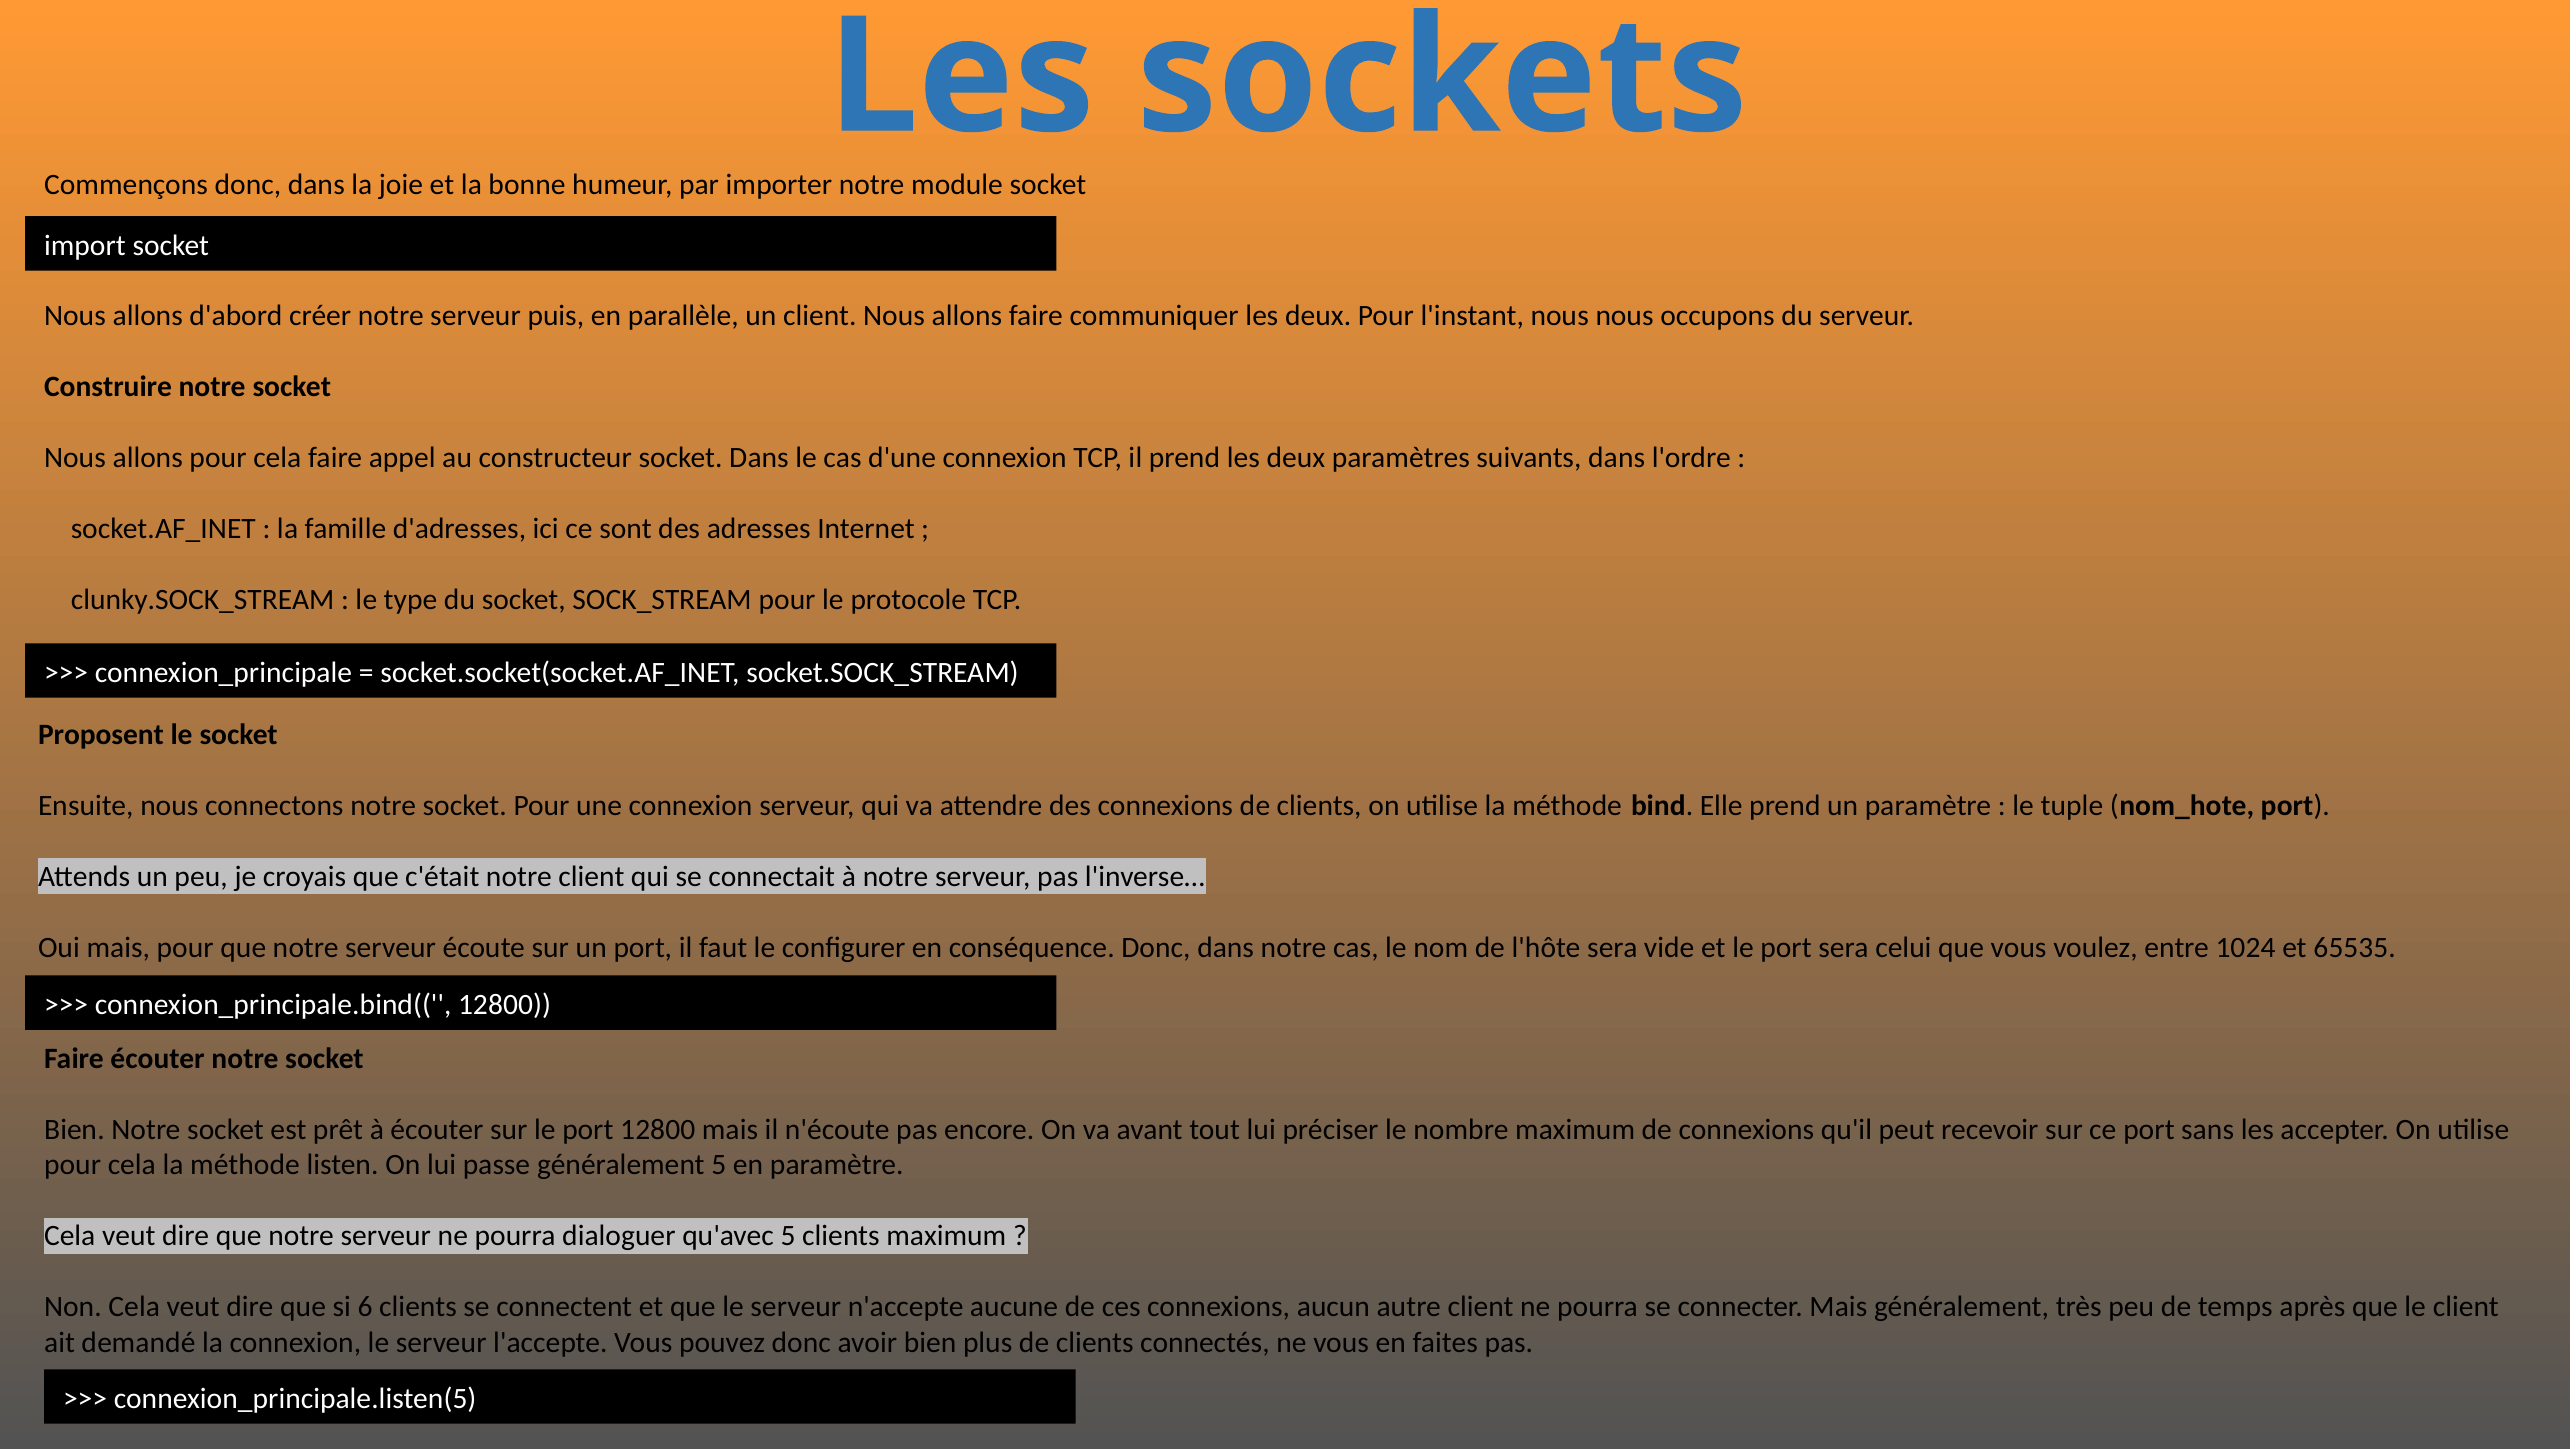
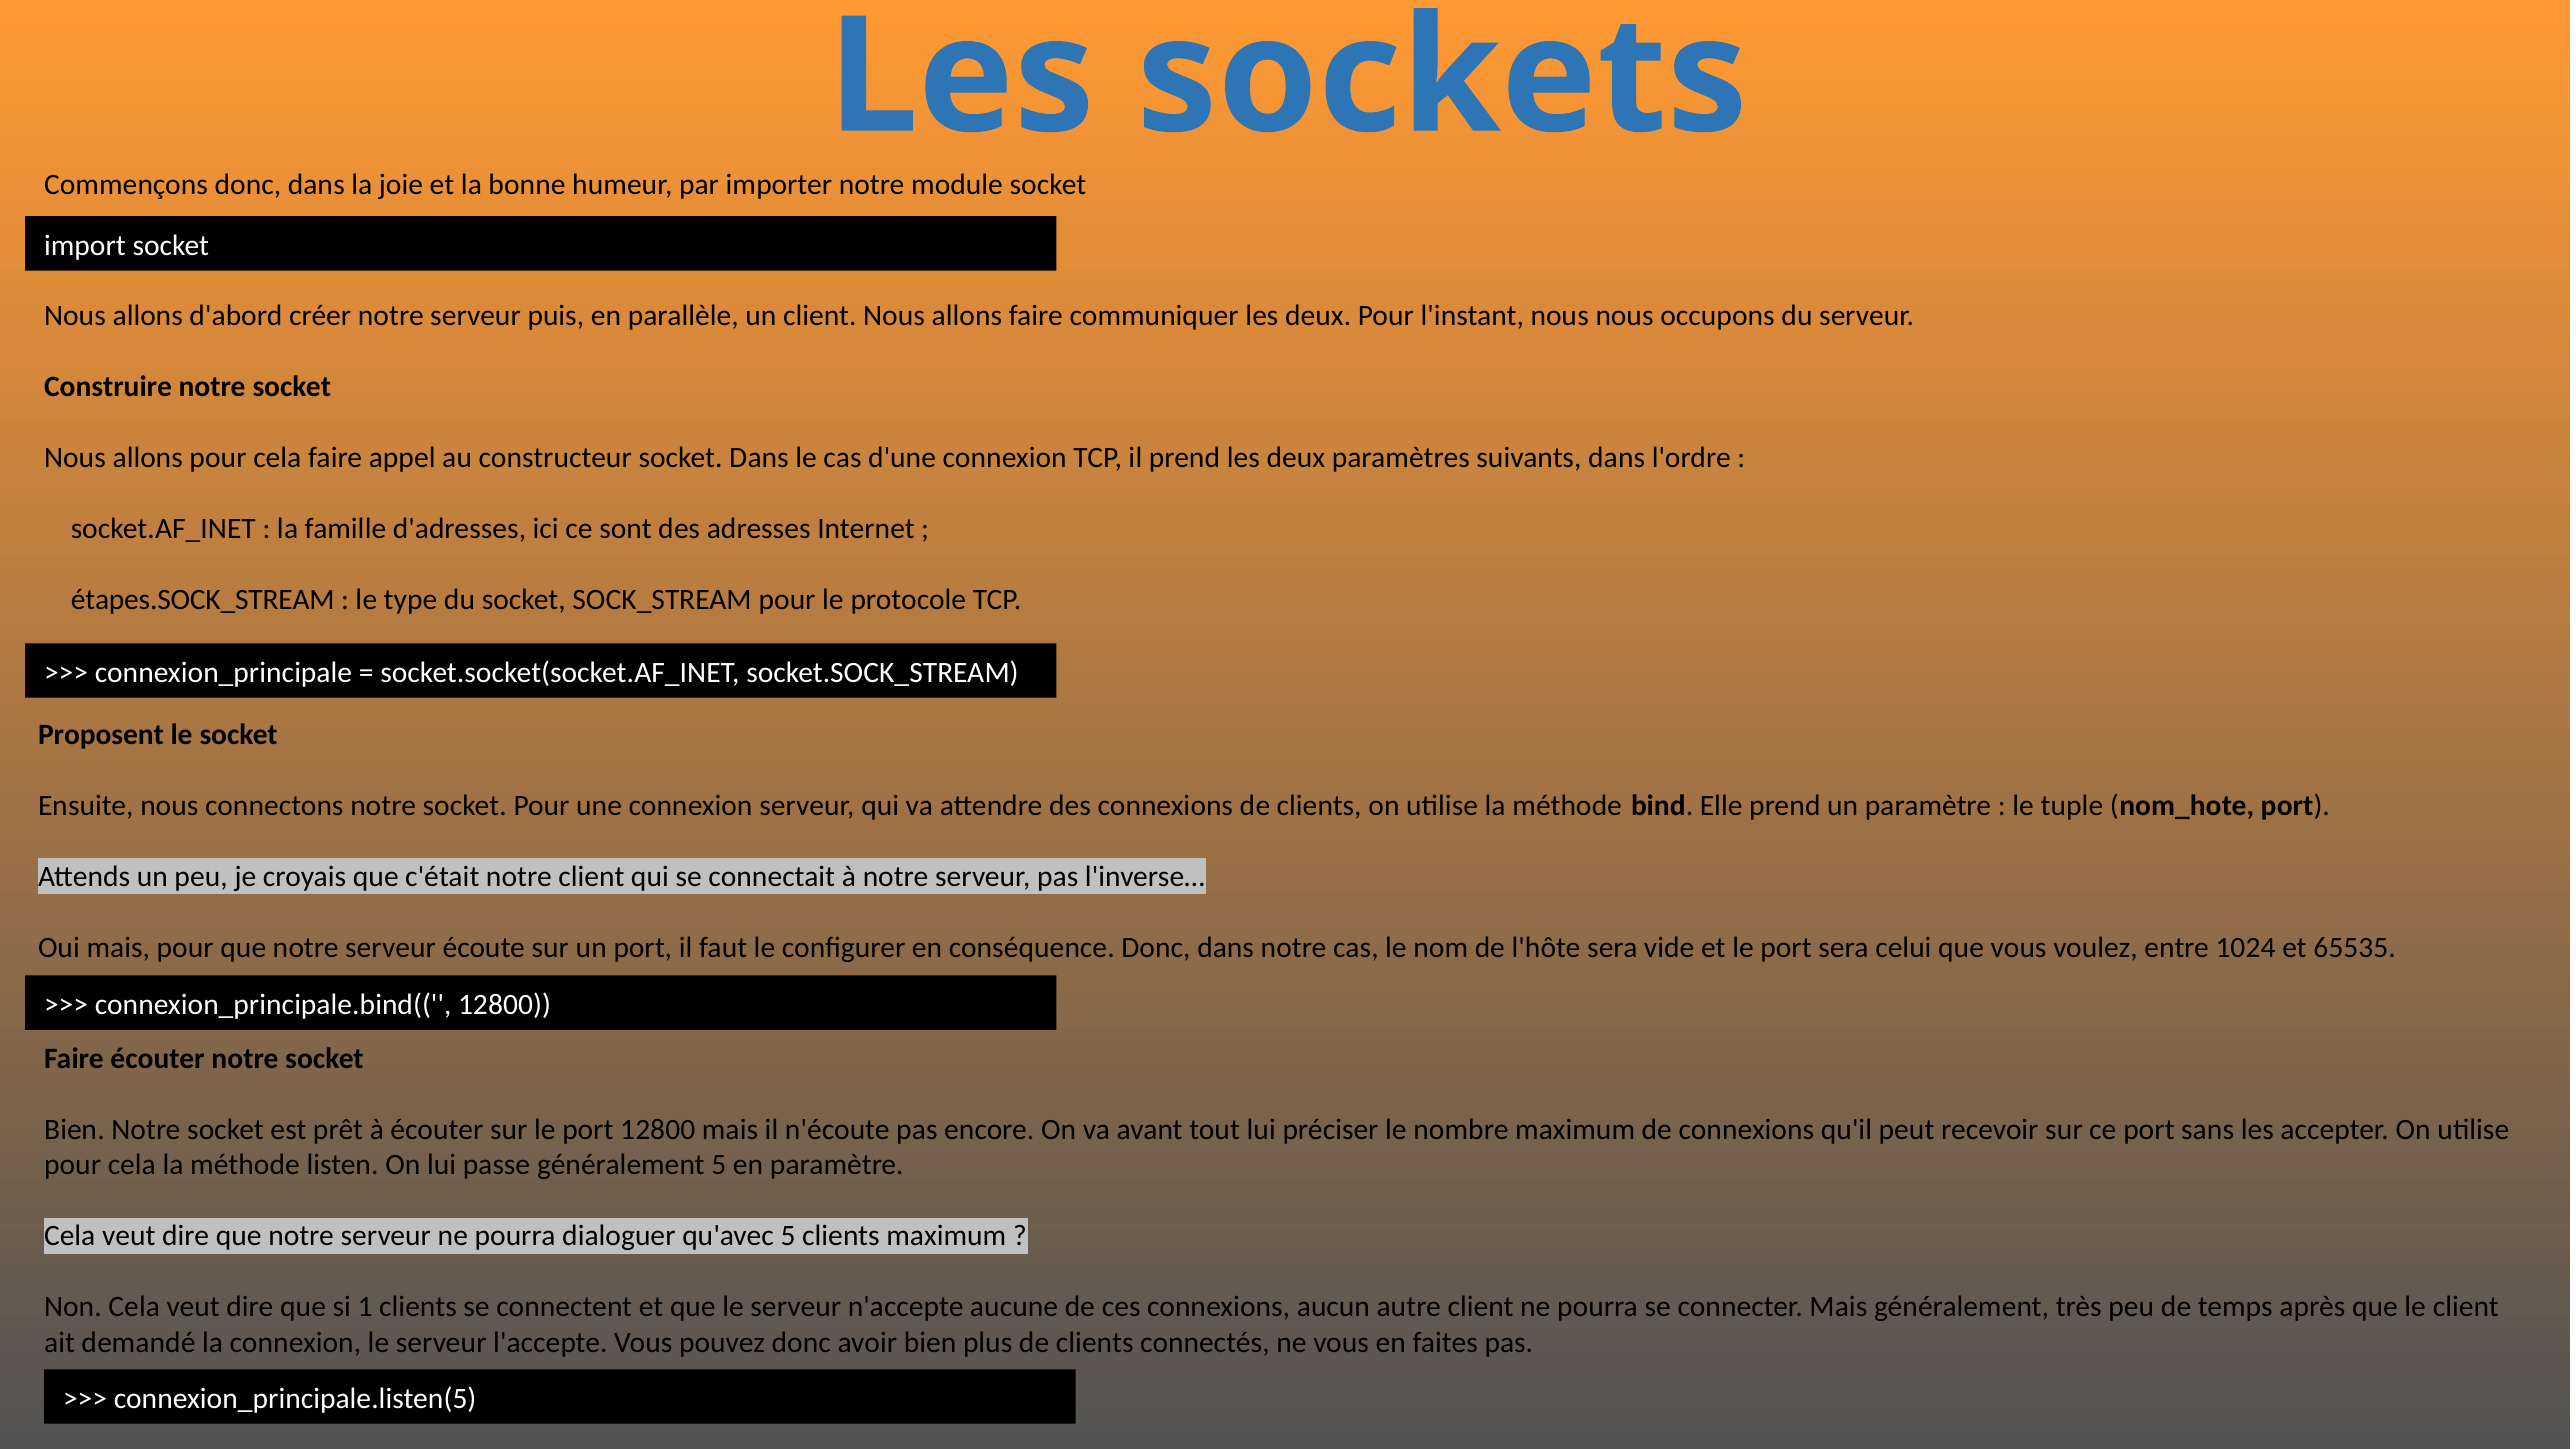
clunky.SOCK_STREAM: clunky.SOCK_STREAM -> étapes.SOCK_STREAM (203, 600)
6: 6 -> 1 (365, 1307)
